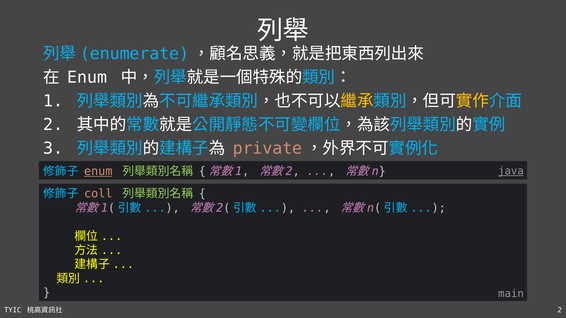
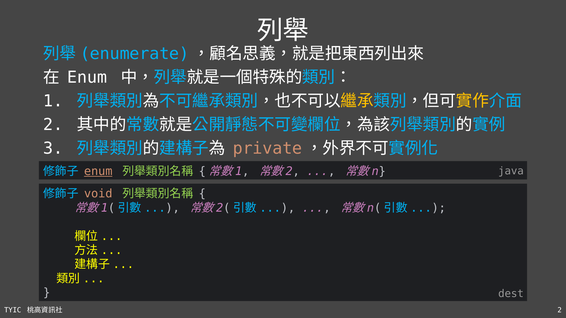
java underline: present -> none (511, 171)
coll: coll -> void (98, 194)
main: main -> dest (511, 294)
